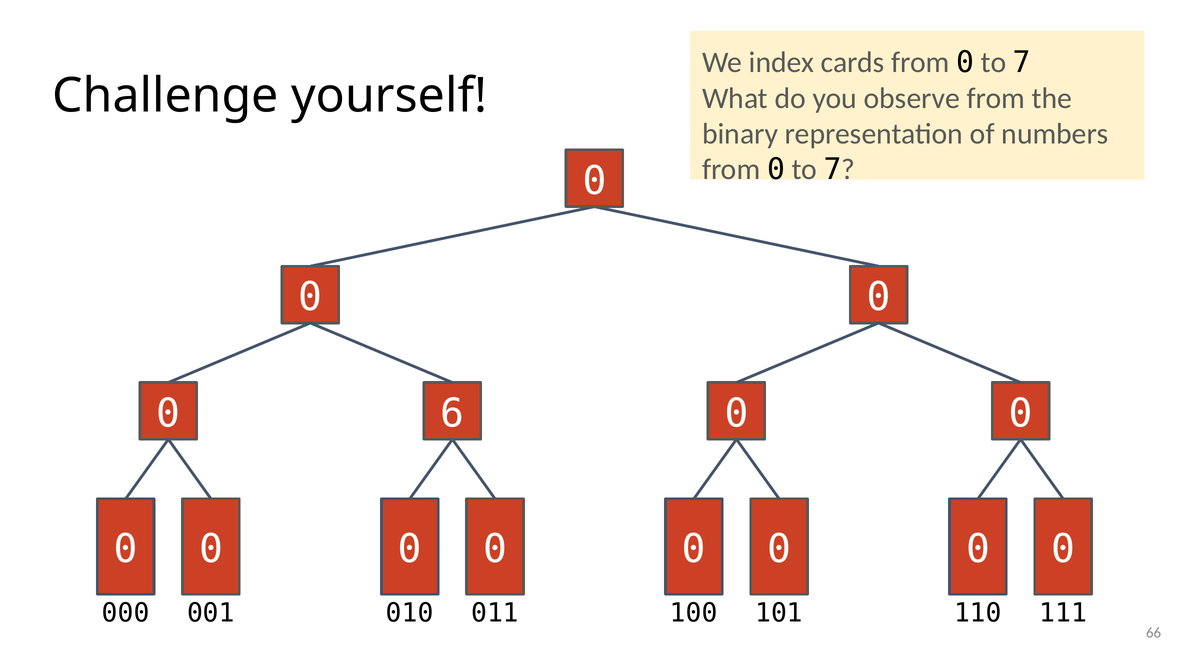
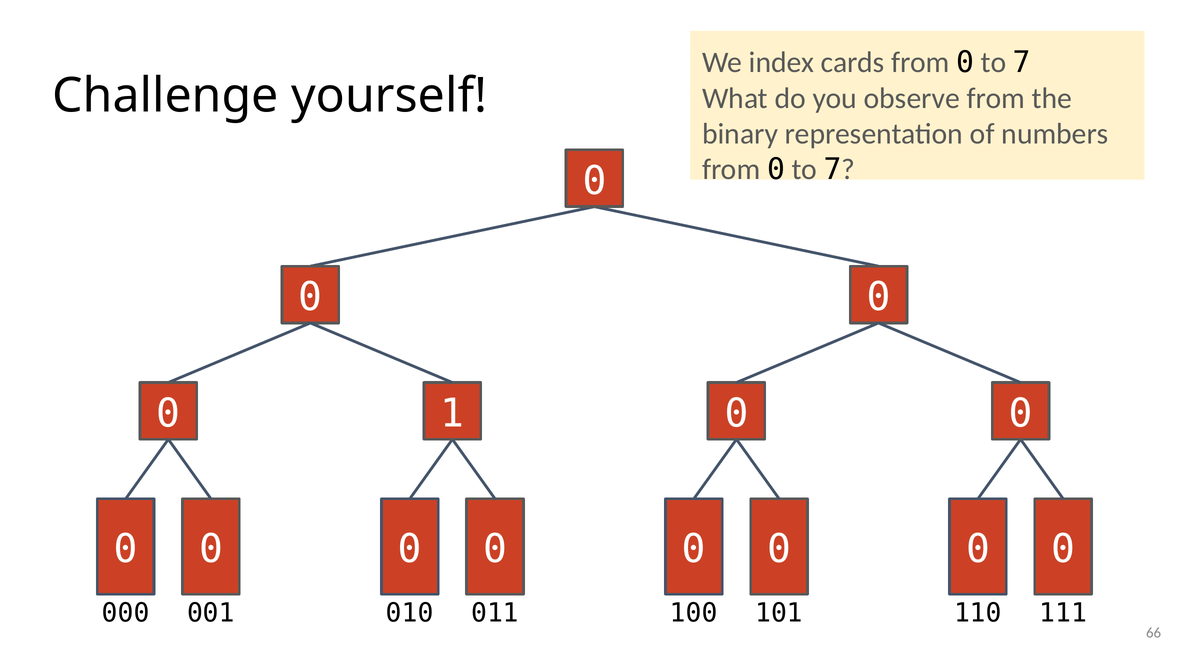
6: 6 -> 1 (452, 414)
